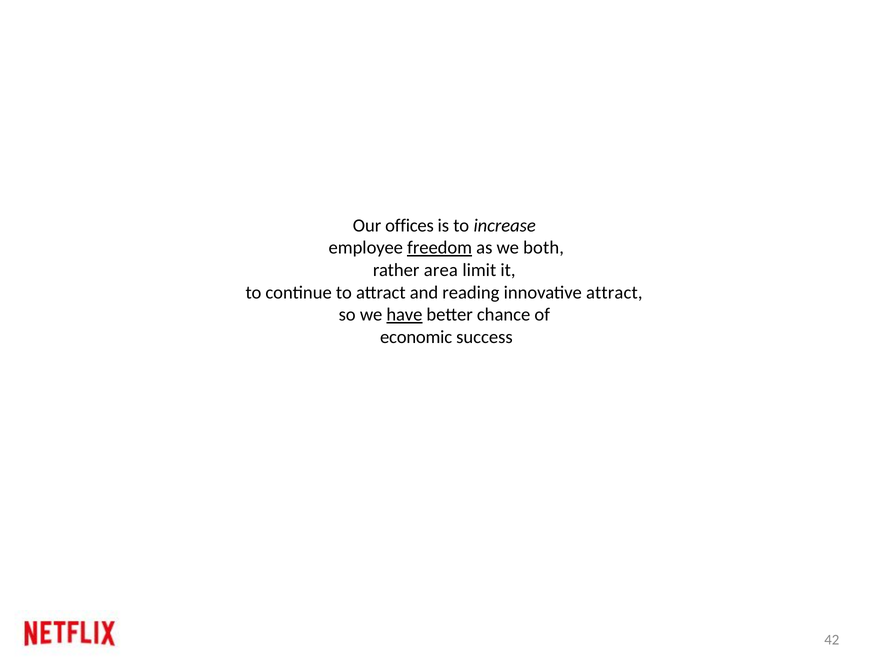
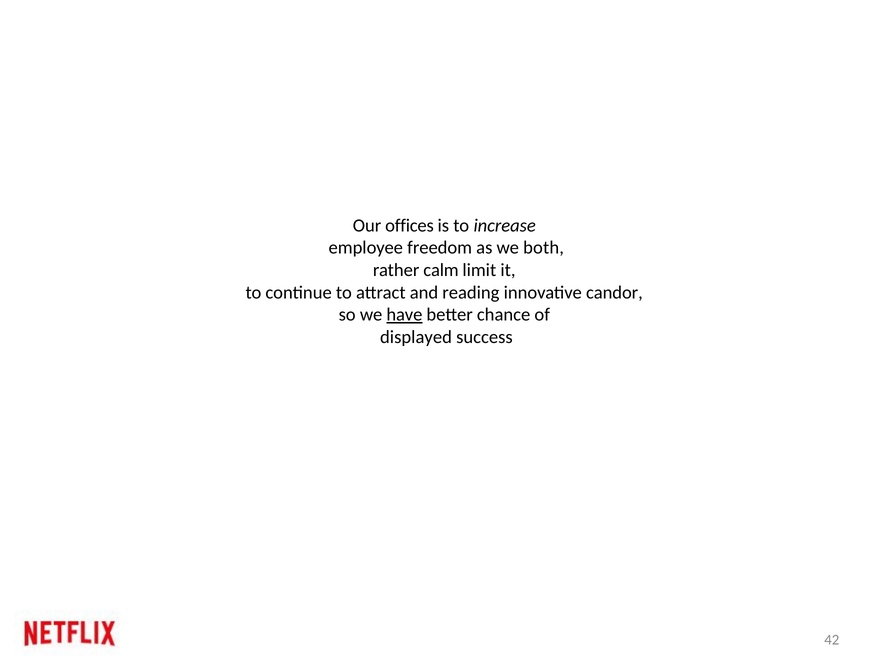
freedom underline: present -> none (440, 248)
area: area -> calm (441, 270)
innovative attract: attract -> candor (614, 292)
economic: economic -> displayed (416, 337)
